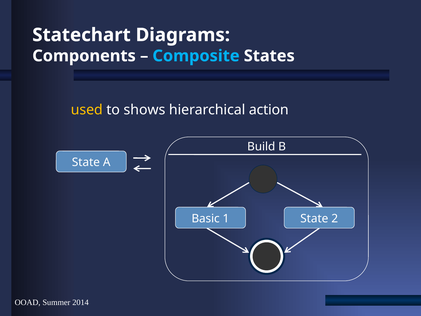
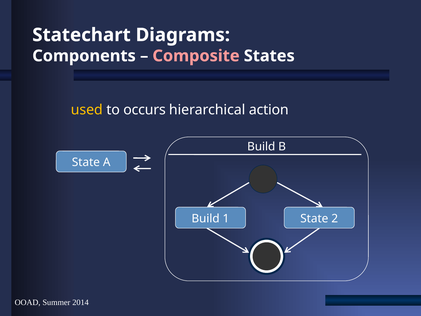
Composite colour: light blue -> pink (196, 56)
shows: shows -> occurs (145, 110)
Basic: Basic -> Build (206, 218)
